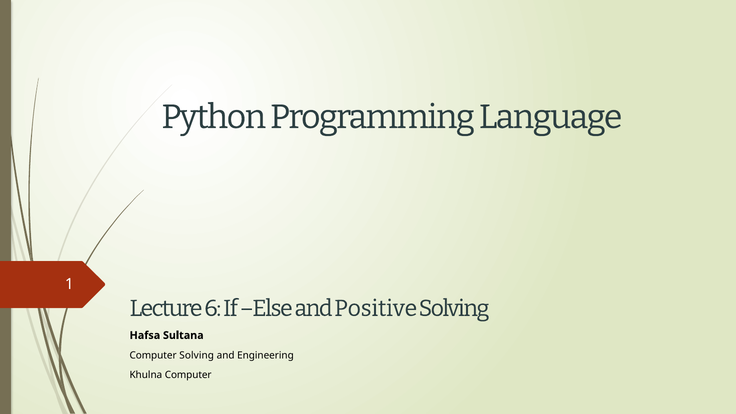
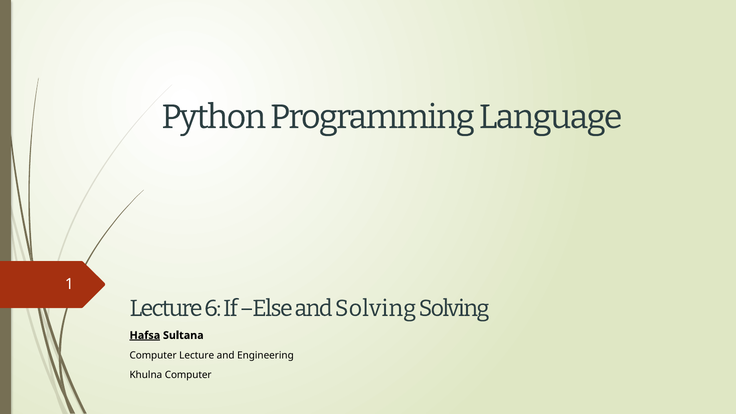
and Positive: Positive -> Solving (375, 308)
Hafsa underline: none -> present (145, 335)
Computer Solving: Solving -> Lecture (197, 355)
